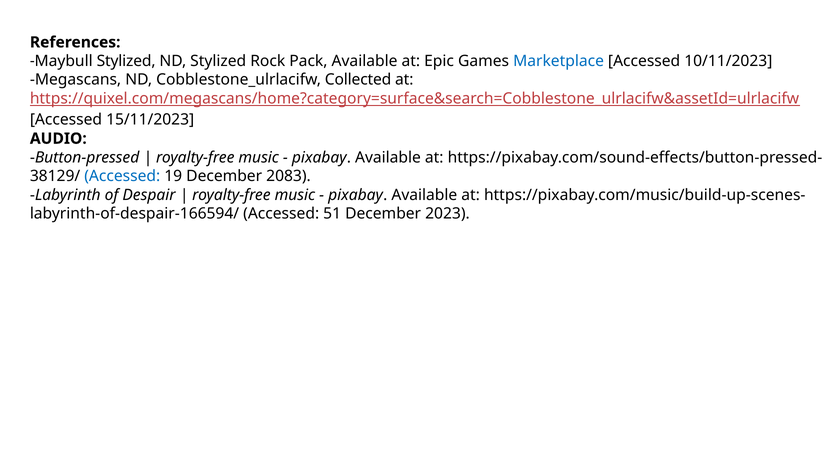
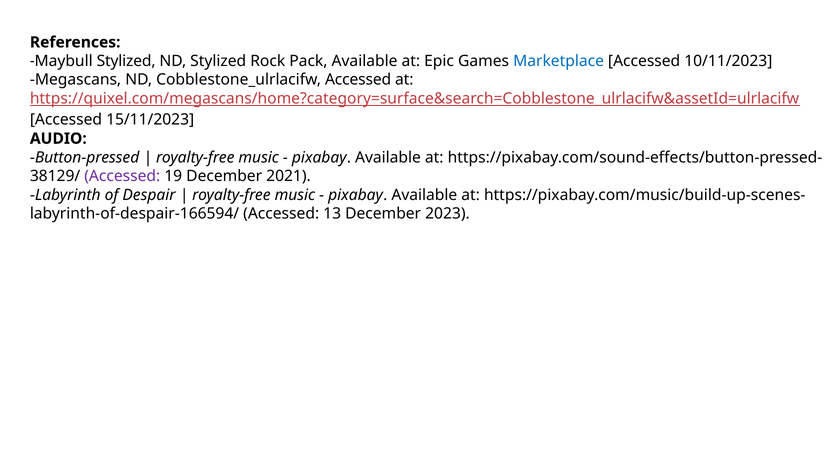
Cobblestone_ulrlacifw Collected: Collected -> Accessed (358, 80)
Accessed colour: blue -> purple (122, 176)
2083: 2083 -> 2021 (288, 176)
51: 51 -> 13 (332, 213)
